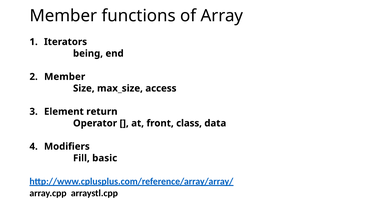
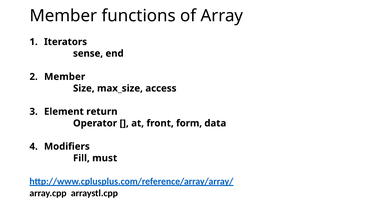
being: being -> sense (88, 53)
class: class -> form (189, 123)
basic: basic -> must (105, 158)
